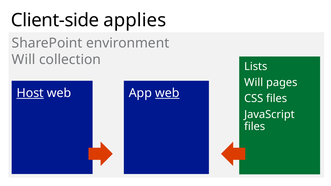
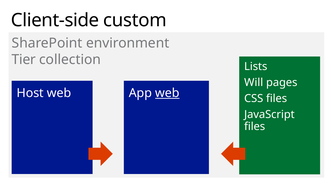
applies: applies -> custom (135, 20)
Will: Will -> Tier (24, 60)
Host underline: present -> none (30, 93)
